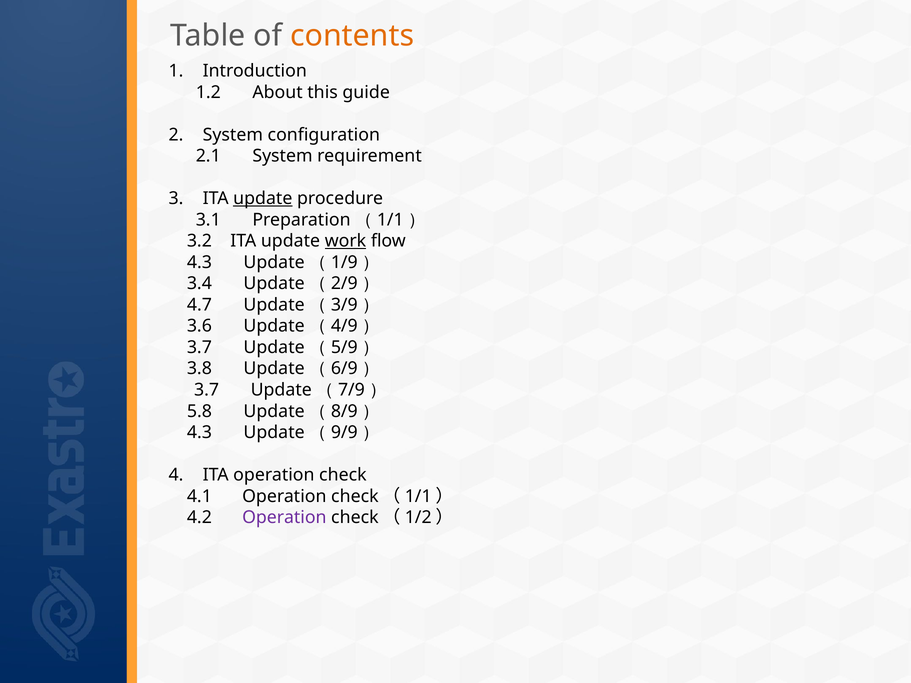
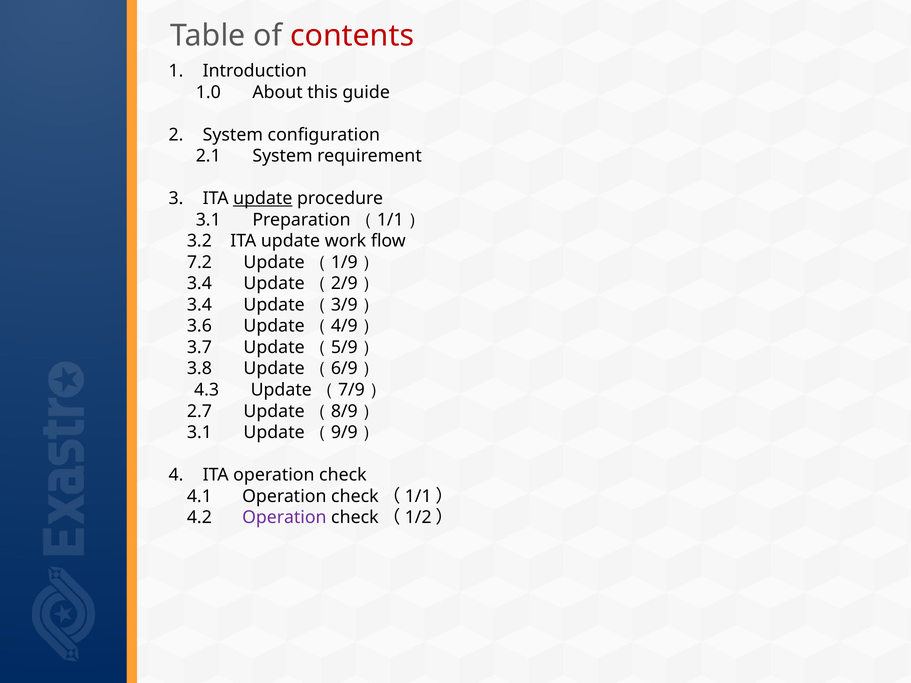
contents colour: orange -> red (352, 36)
1.2: 1.2 -> 1.0 (208, 92)
work underline: present -> none (345, 241)
4.3: 4.3 -> 7.2 (199, 262)
4.7: 4.7 -> 3.4 (199, 305)
3.7: 3.7 -> 4.3 (207, 390)
5.8: 5.8 -> 2.7 (199, 411)
4.3: 4.3 -> 3.1 (199, 433)
